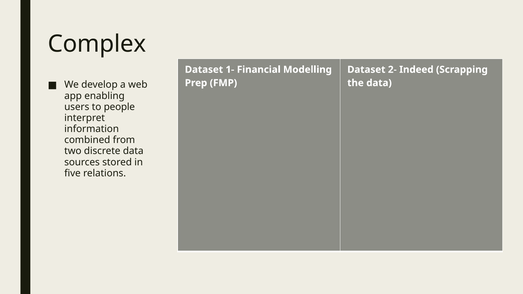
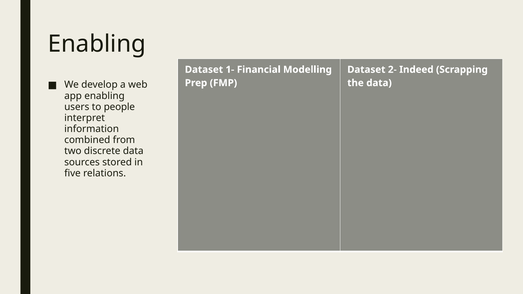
Complex: Complex -> Enabling (97, 44)
